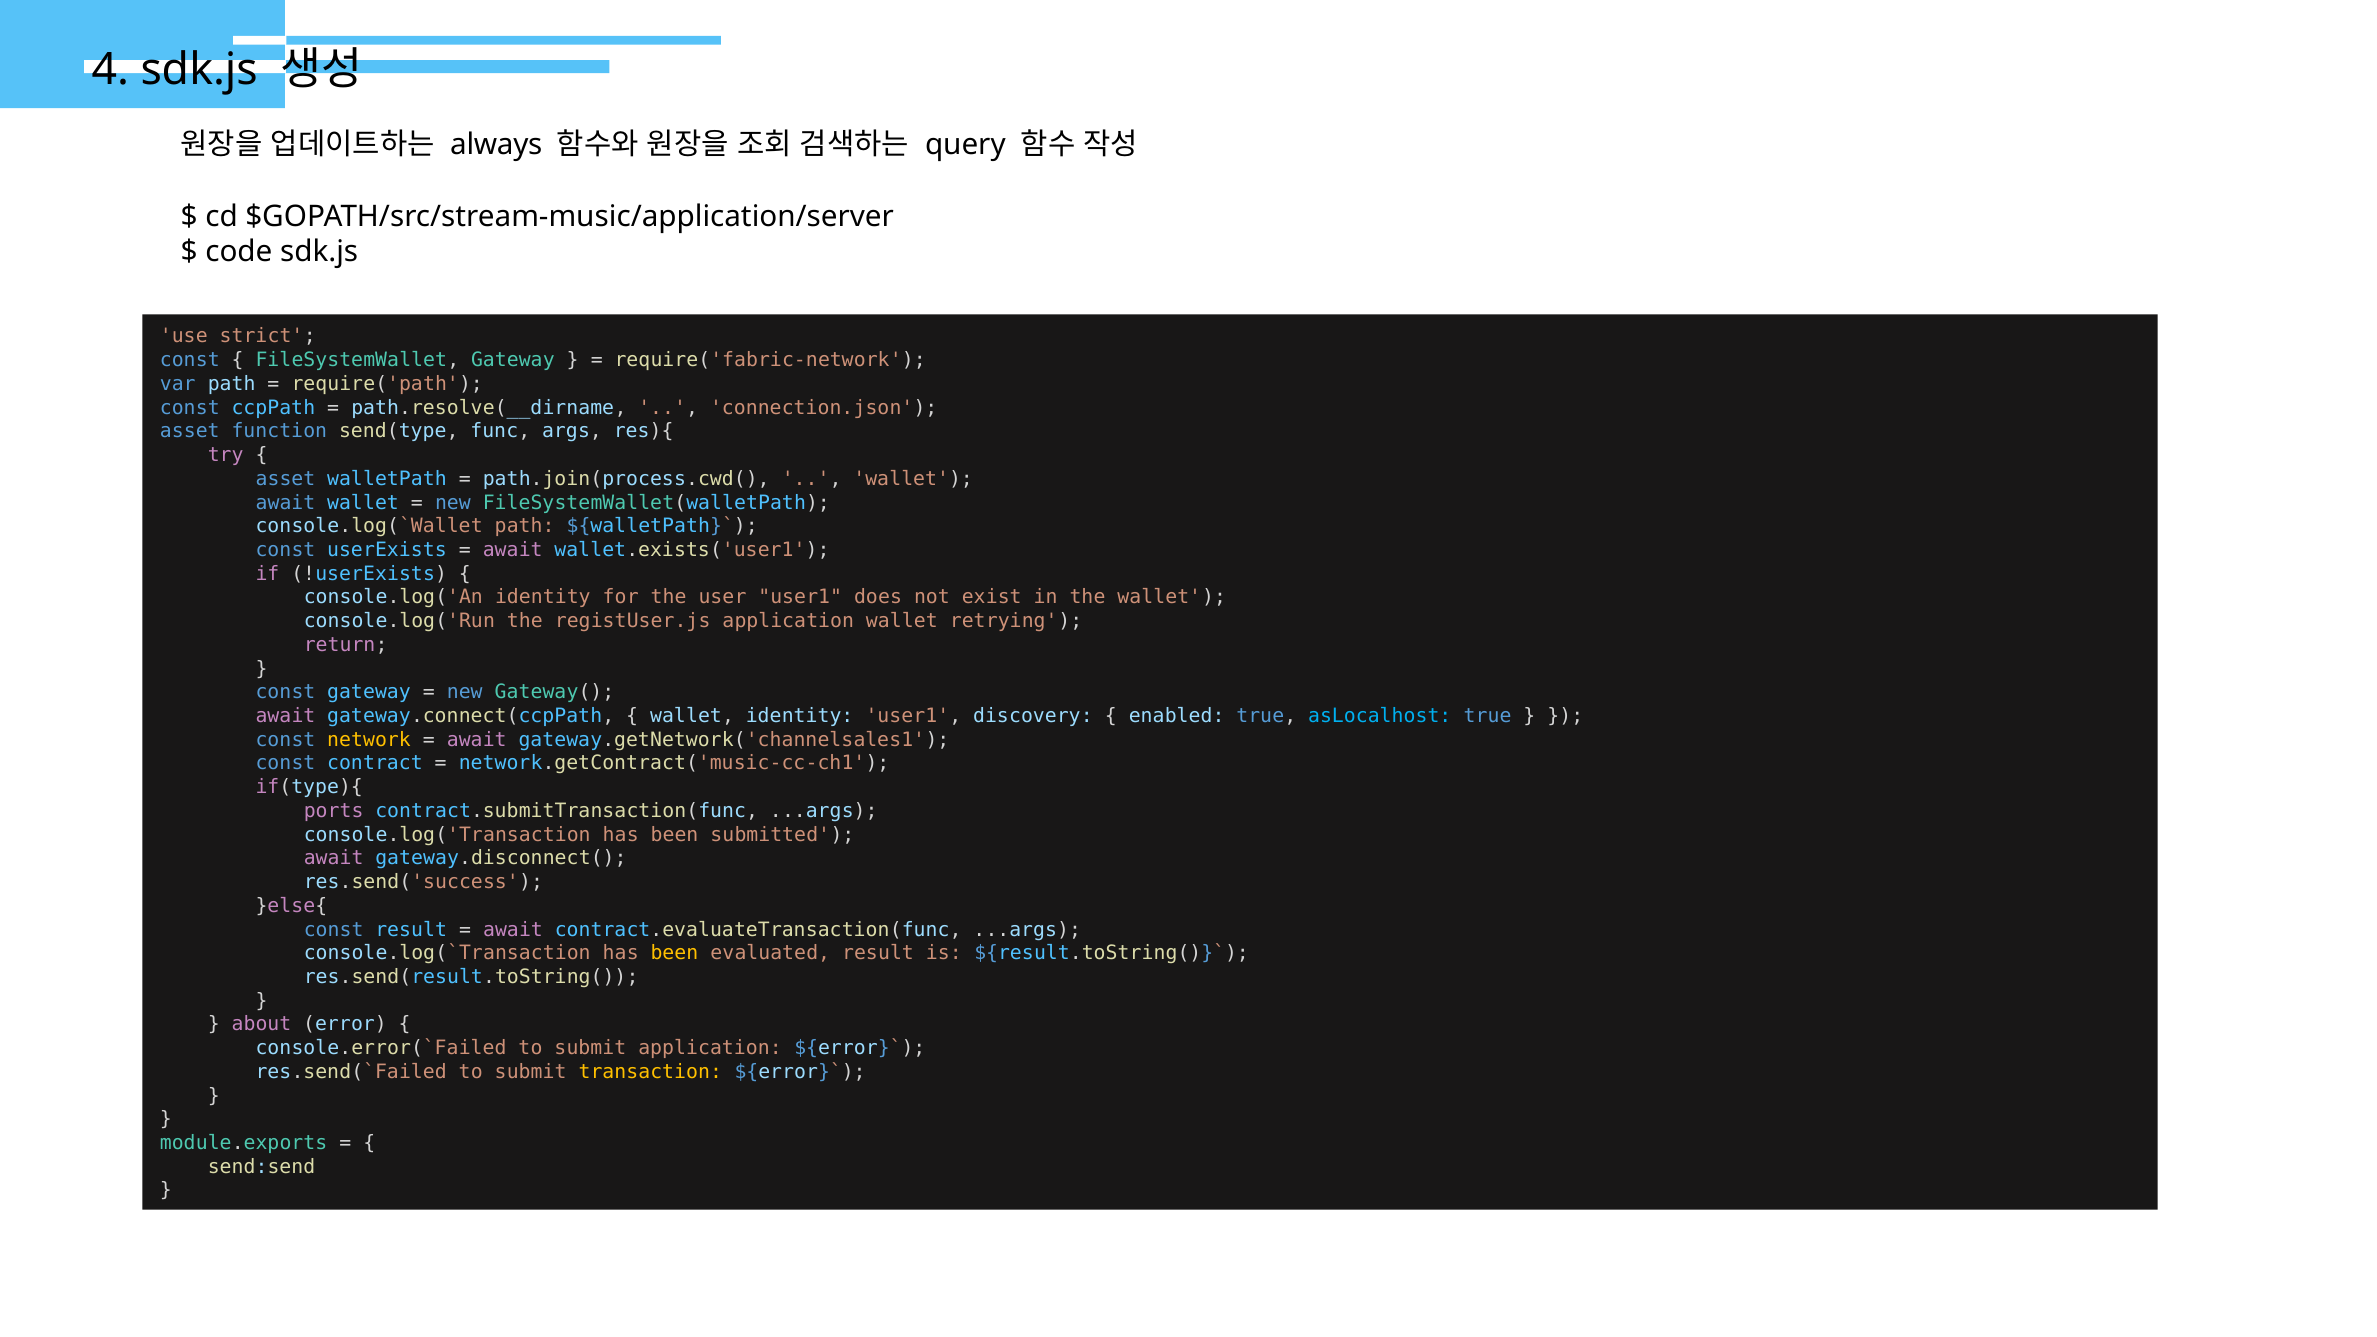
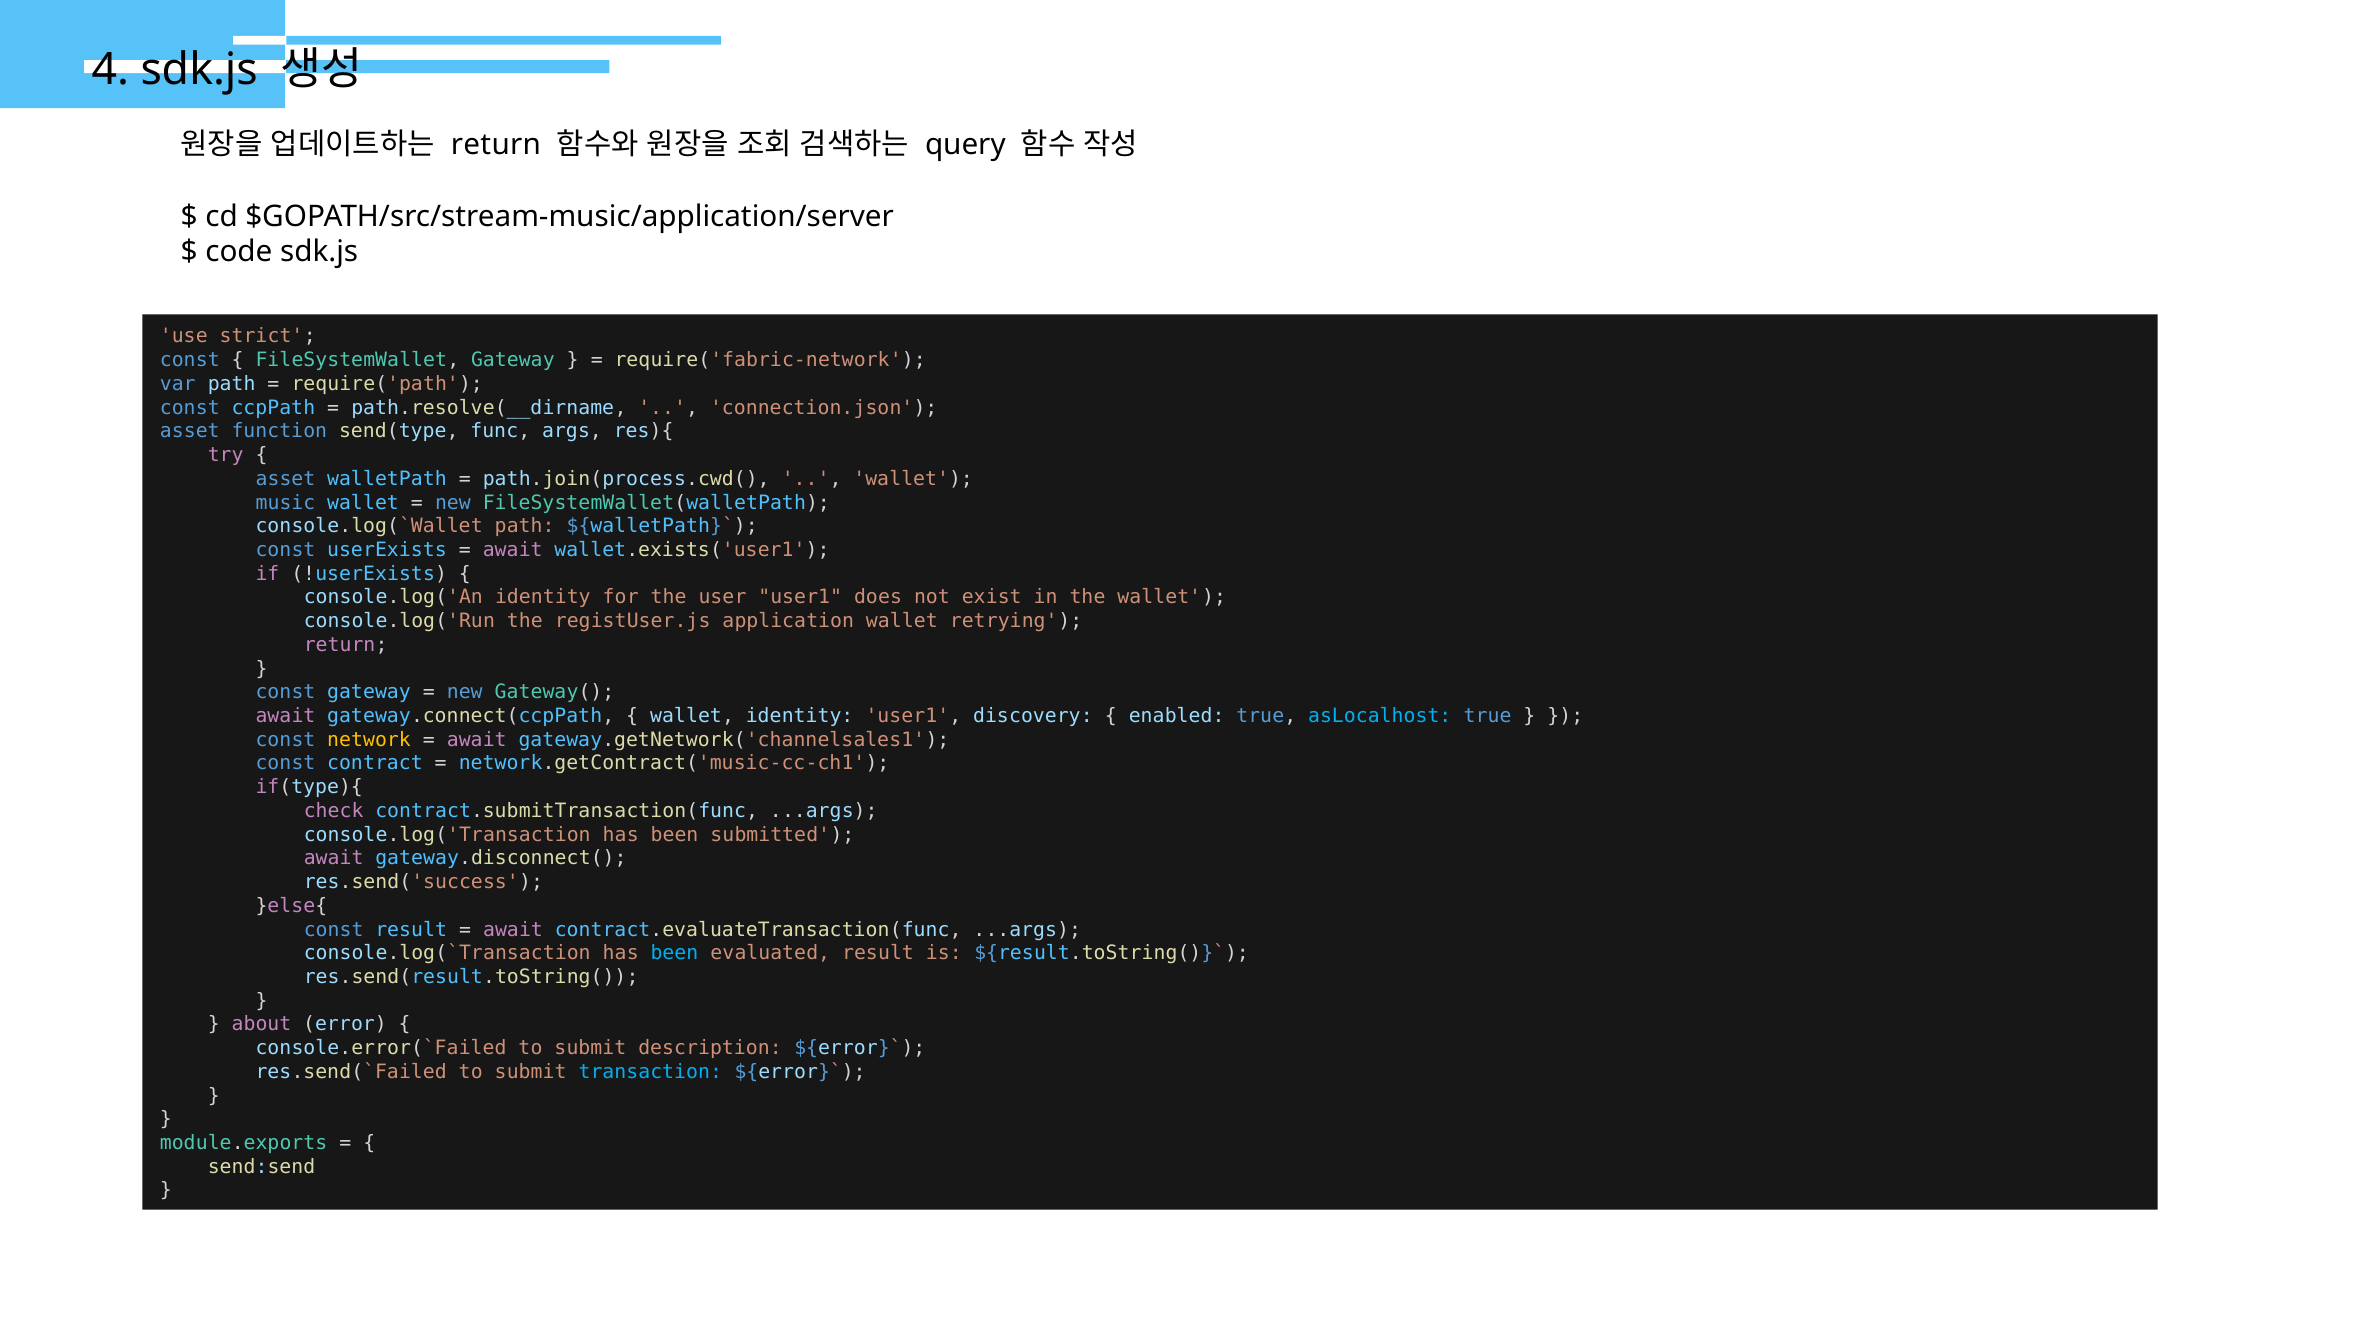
always: always -> return (496, 145)
await: await -> music (285, 503)
ports: ports -> check (334, 811)
been colour: yellow -> light blue (674, 953)
submit application: application -> description (710, 1048)
transaction colour: yellow -> light blue (650, 1072)
